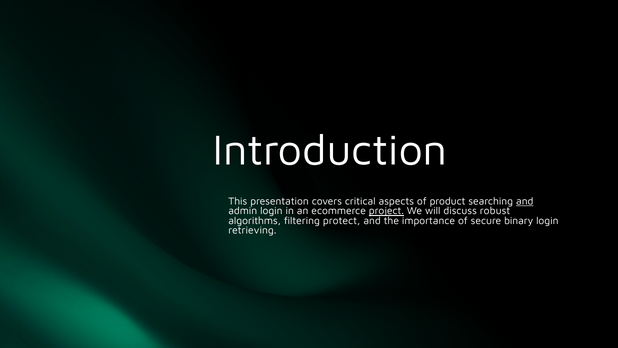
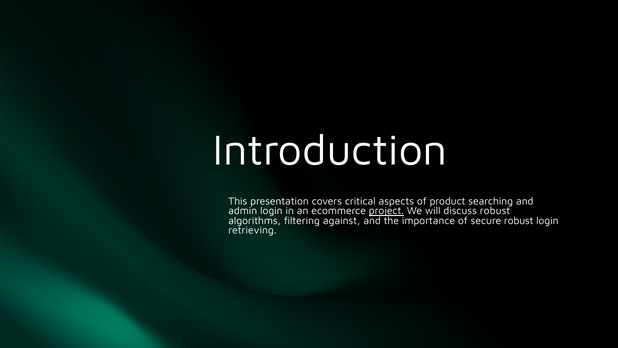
and underline: present -> none (525, 201)
protect: protect -> against (342, 221)
secure binary: binary -> robust (519, 221)
